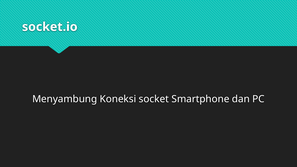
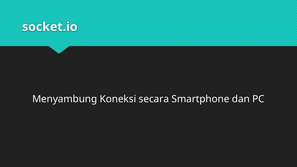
socket: socket -> secara (154, 99)
